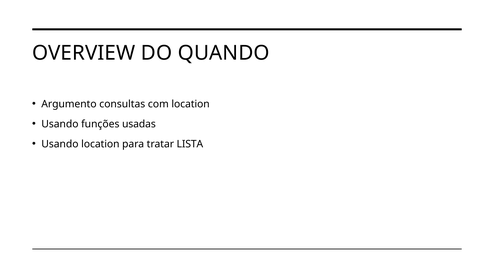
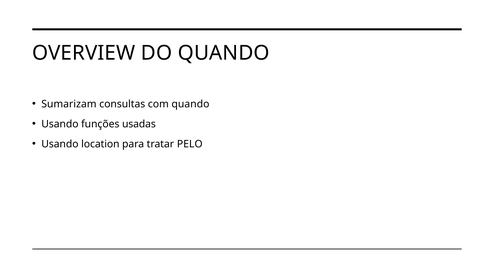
Argumento: Argumento -> Sumarizam (69, 104)
com location: location -> quando (190, 104)
LISTA: LISTA -> PELO (190, 144)
